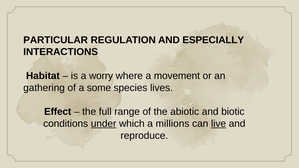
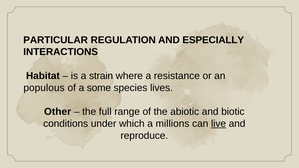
worry: worry -> strain (101, 76)
movement: movement -> resistance (177, 76)
gathering: gathering -> populous (44, 88)
Effect: Effect -> Other (58, 112)
under underline: present -> none (104, 124)
